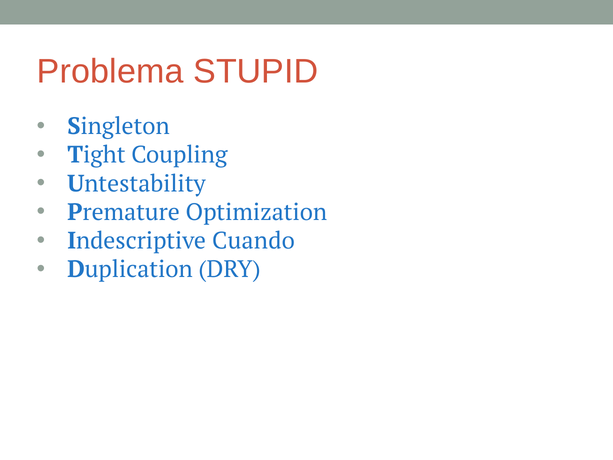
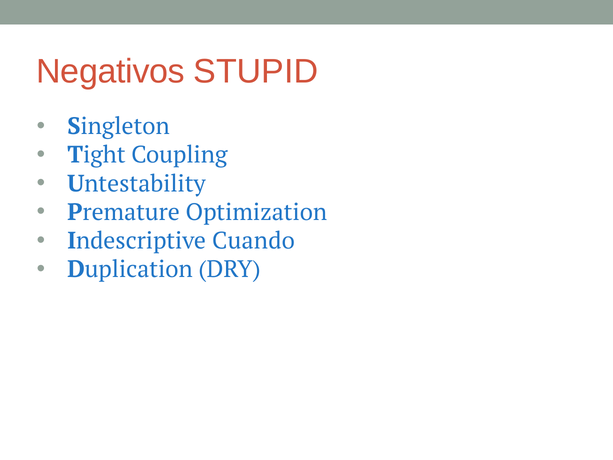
Problema: Problema -> Negativos (111, 71)
